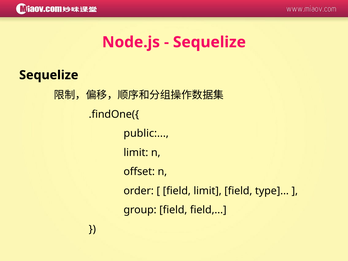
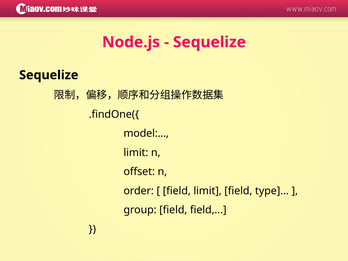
public: public -> model (146, 133)
